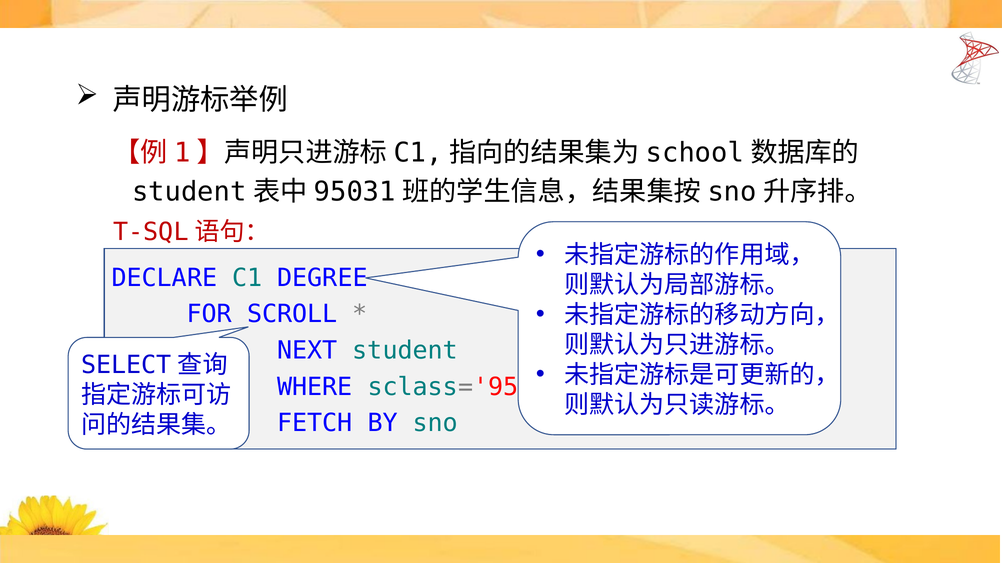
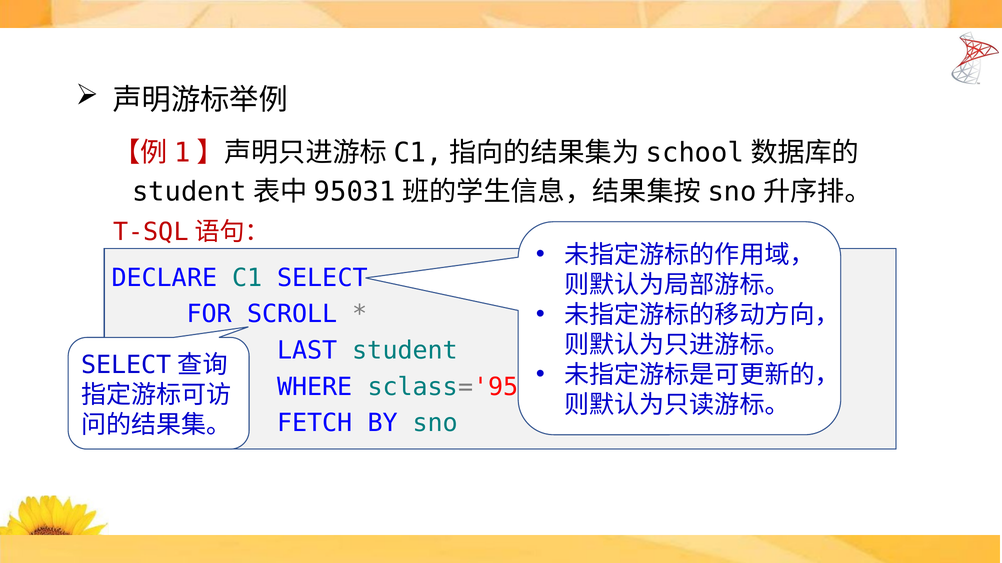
DEGREE: DEGREE -> SELECT (322, 278)
NEXT: NEXT -> LAST (307, 351)
